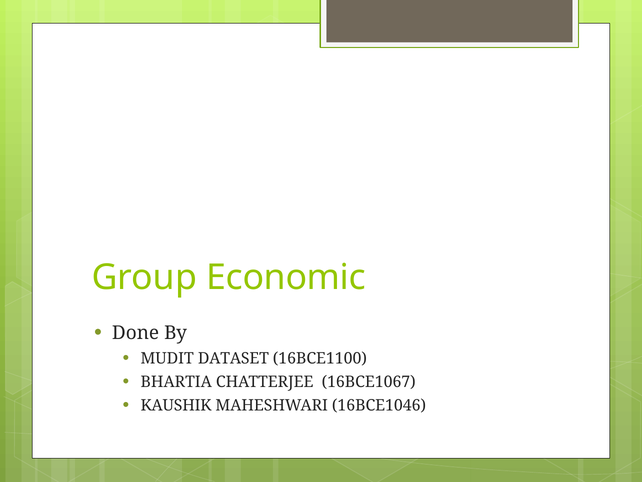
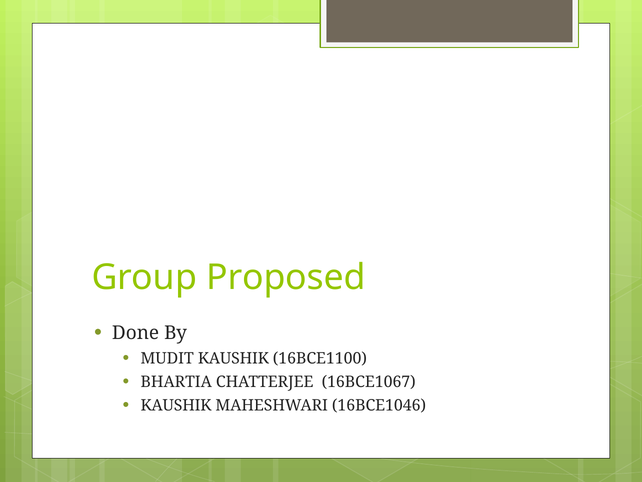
Economic: Economic -> Proposed (286, 277)
MUDIT DATASET: DATASET -> KAUSHIK (233, 358)
